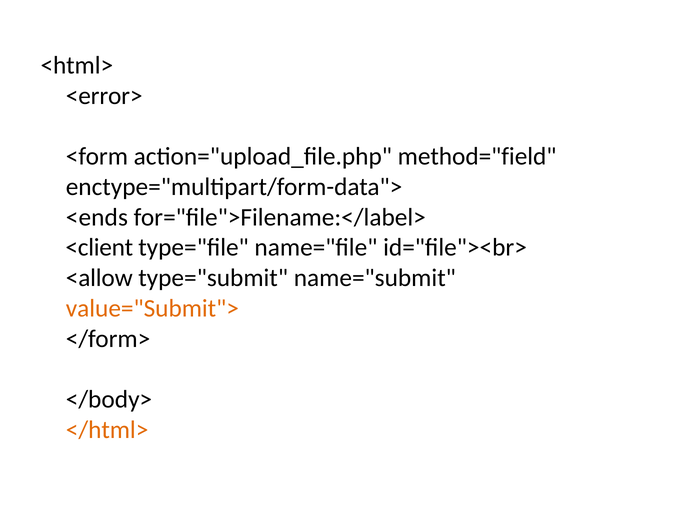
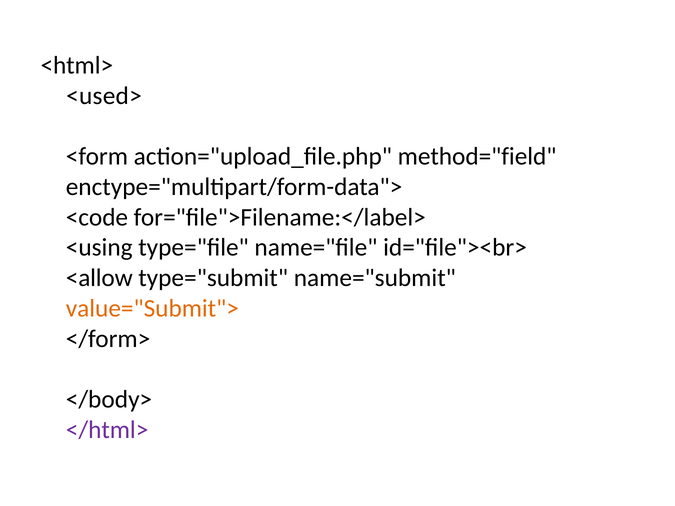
<error>: <error> -> <used> (104, 96)
<ends: <ends -> <code (97, 217)
<client: <client -> <using (99, 248)
</html> colour: orange -> purple (107, 430)
